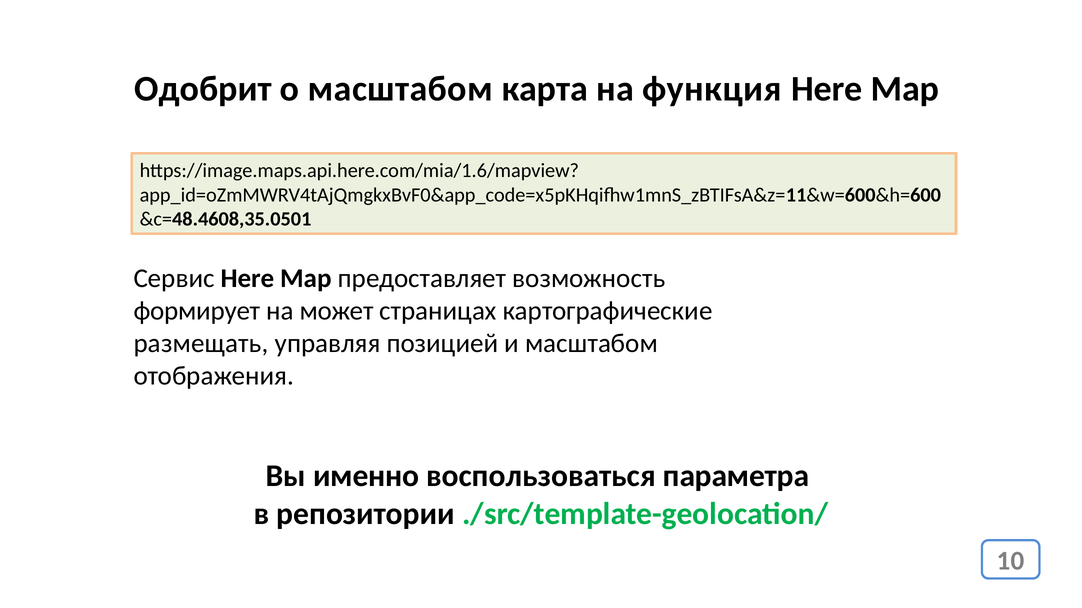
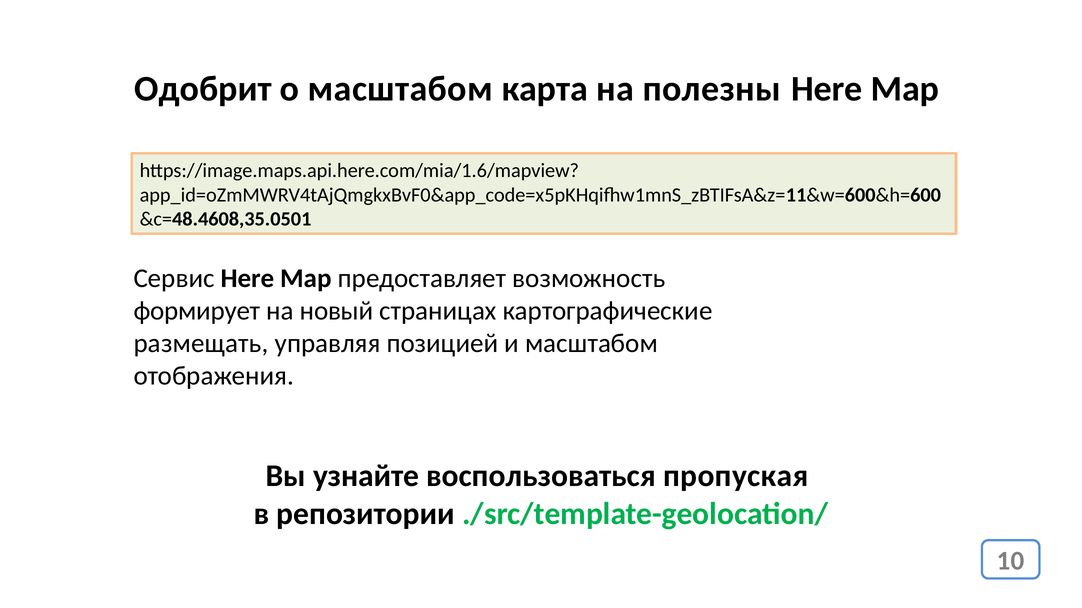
функция: функция -> полезны (712, 89)
может: может -> новый (337, 311)
именно: именно -> узнайте (366, 476)
параметра: параметра -> пропуская (736, 476)
